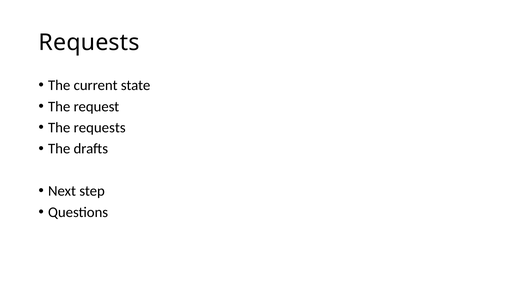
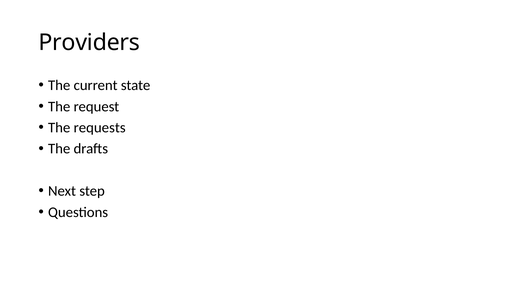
Requests: Requests -> Providers (89, 43)
